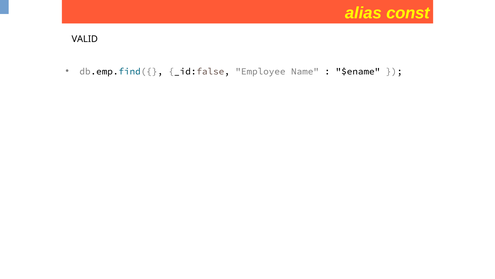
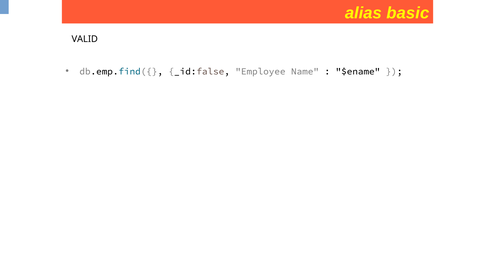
const: const -> basic (408, 13)
